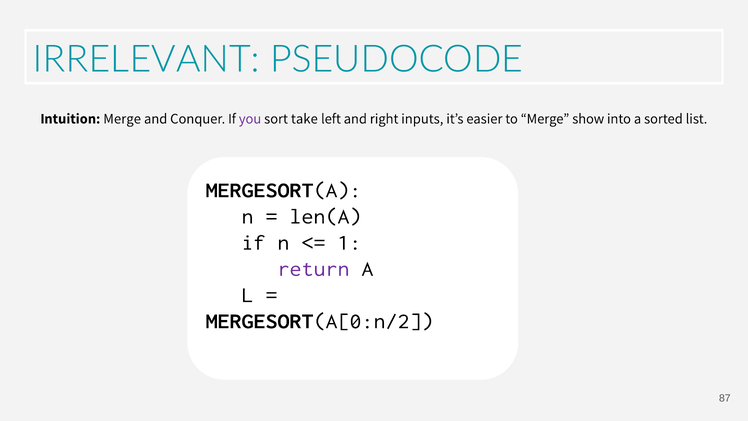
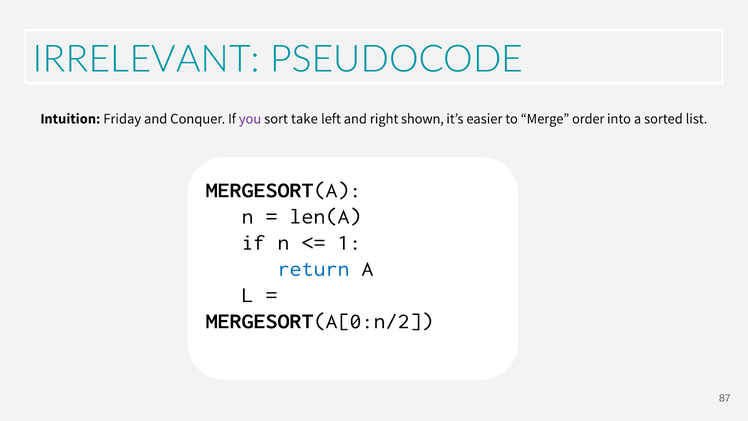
Intuition Merge: Merge -> Friday (122, 119)
inputs: inputs -> shown (422, 119)
show: show -> order (588, 119)
return colour: purple -> blue (314, 268)
